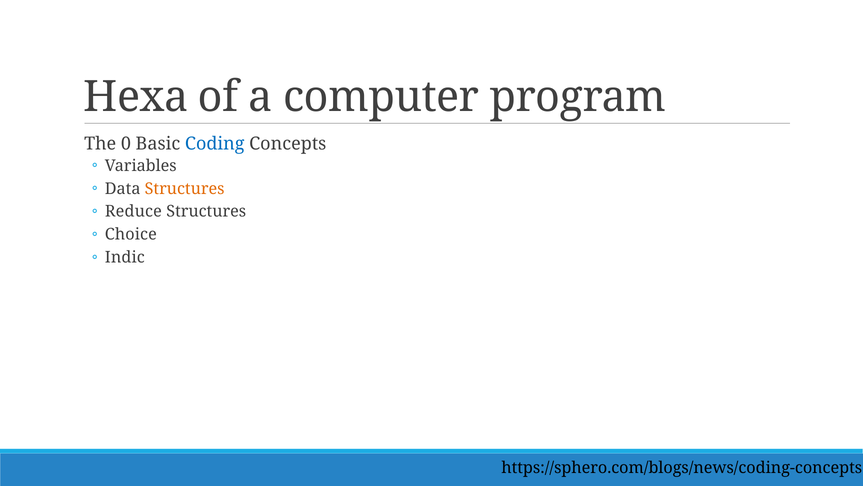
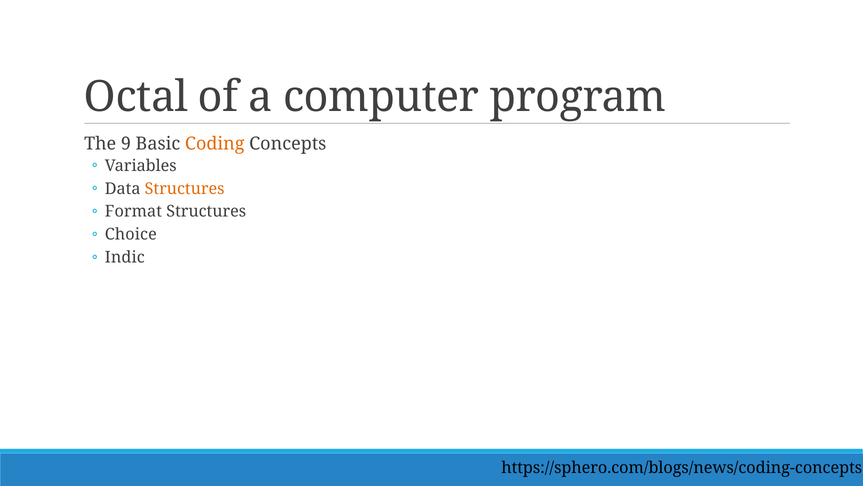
Hexa: Hexa -> Octal (136, 97)
0: 0 -> 9 (126, 143)
Coding colour: blue -> orange (215, 143)
Reduce: Reduce -> Format (133, 211)
